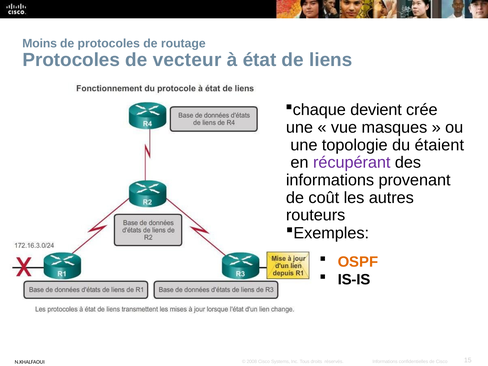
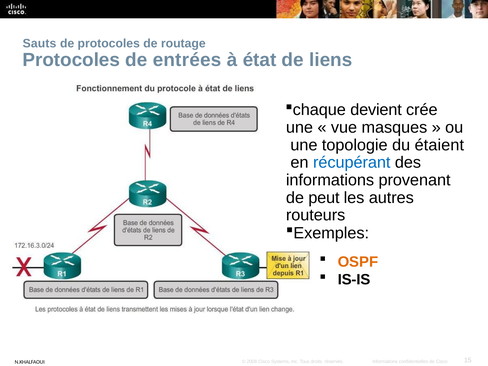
Moins: Moins -> Sauts (39, 43)
vecteur: vecteur -> entrées (187, 60)
récupérant colour: purple -> blue (352, 163)
coût: coût -> peut (324, 198)
